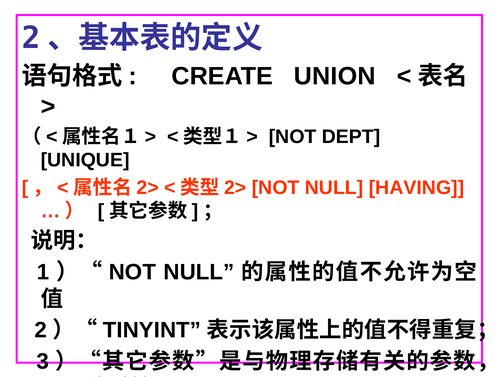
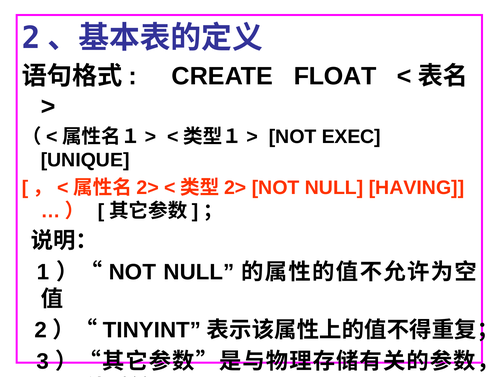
UNION: UNION -> FLOAT (335, 76)
DEPT: DEPT -> EXEC (351, 137)
